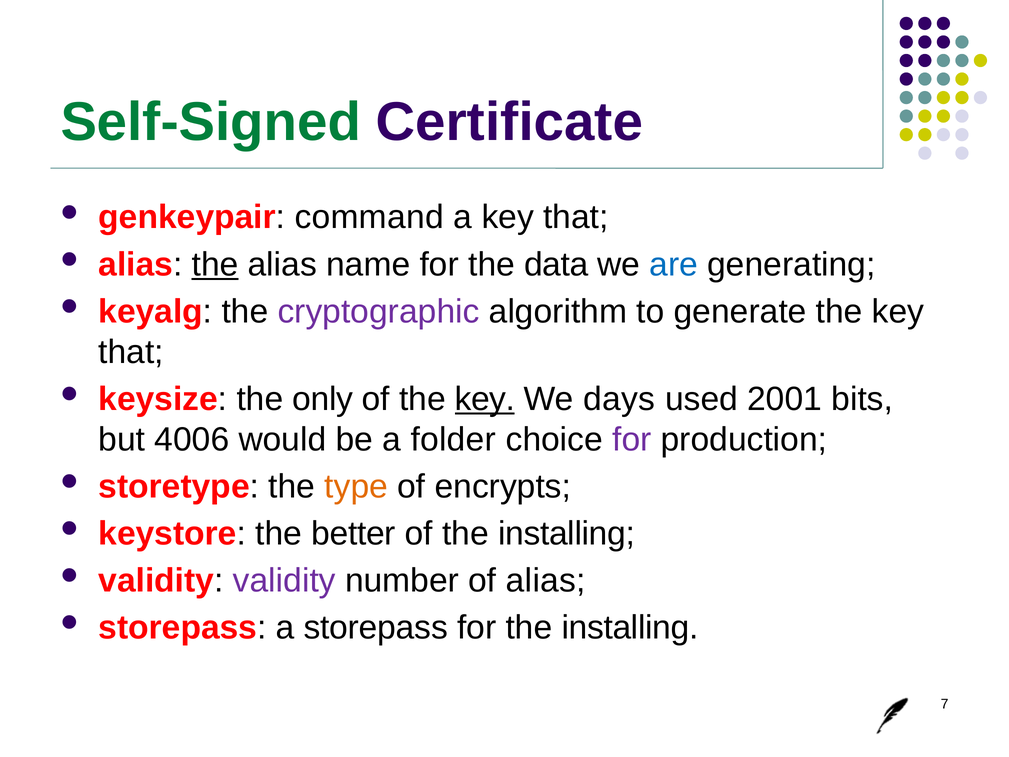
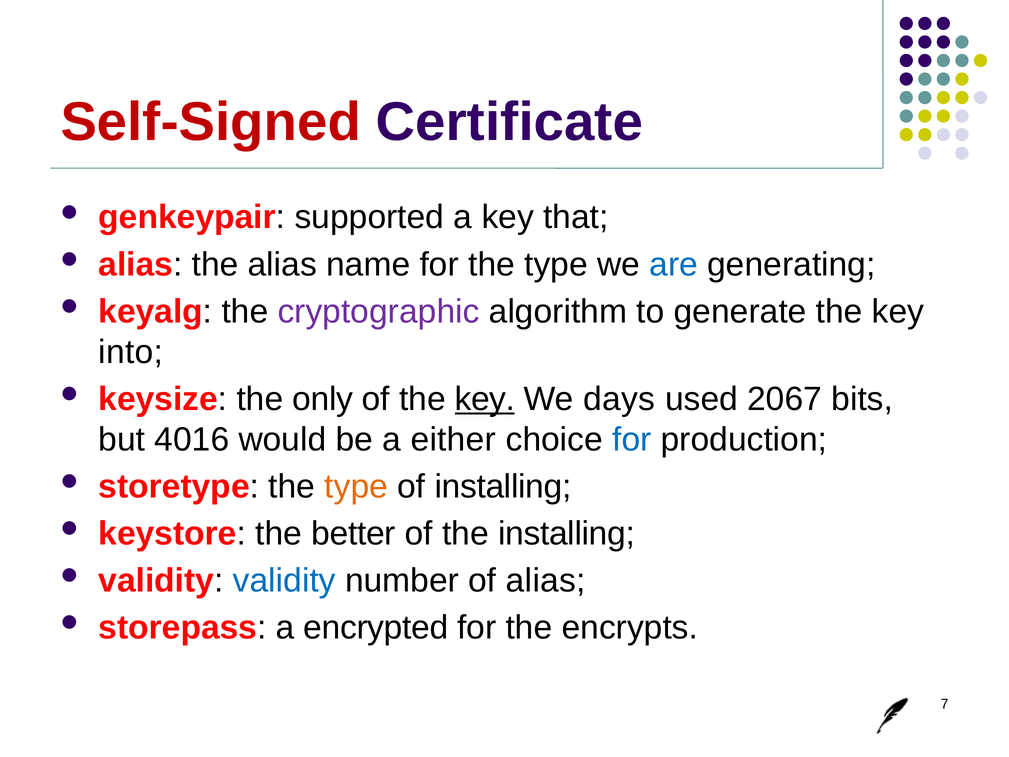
Self-Signed colour: green -> red (211, 122)
command: command -> supported (369, 217)
the underline: present -> none (215, 264)
for the data: data -> type (556, 264)
that: that -> into (131, 352)
2001: 2001 -> 2067 (785, 399)
4006: 4006 -> 4016 (192, 439)
folder: folder -> either (453, 439)
for colour: purple -> blue (632, 439)
of encrypts: encrypts -> installing (503, 486)
validity colour: purple -> blue (284, 580)
a storepass: storepass -> encrypted (376, 628)
for the installing: installing -> encrypts (630, 628)
